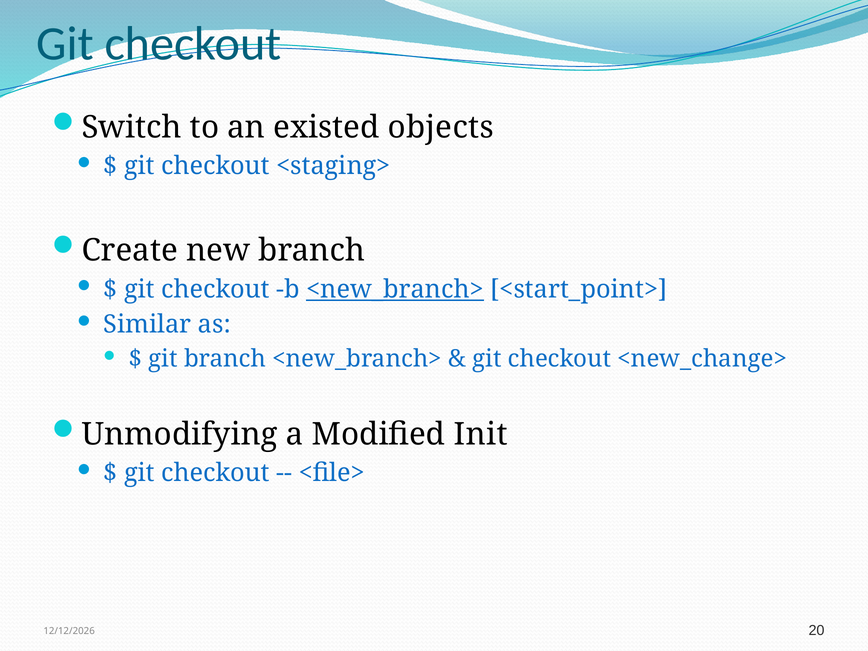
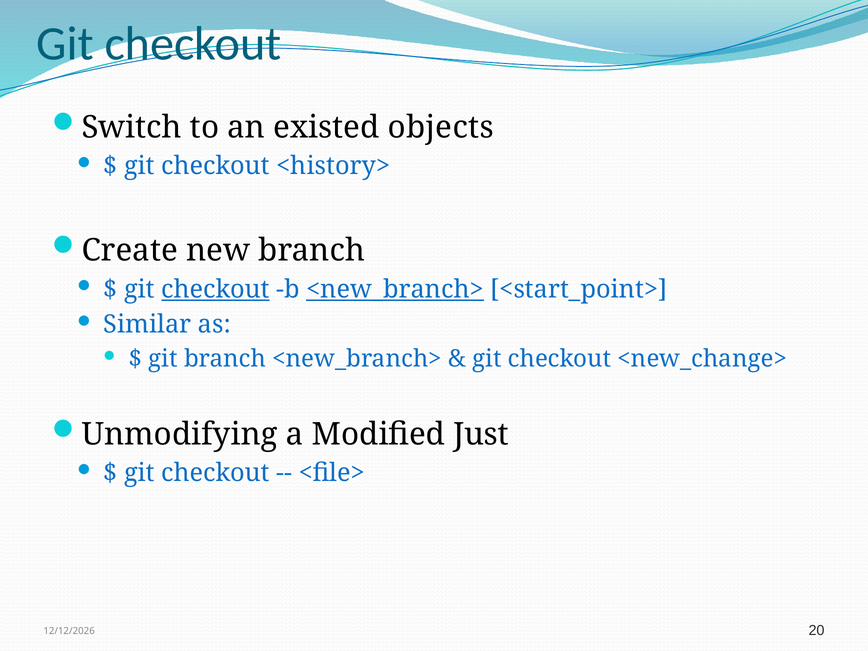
<staging>: <staging> -> <history> (333, 166)
checkout underline: none -> present (216, 289)
Init: Init -> Just (481, 434)
